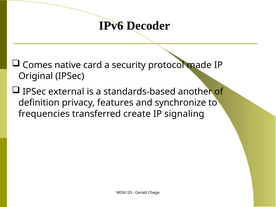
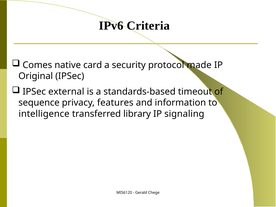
Decoder: Decoder -> Criteria (148, 26)
another: another -> timeout (195, 92)
definition: definition -> sequence (39, 103)
synchronize: synchronize -> information (180, 103)
frequencies: frequencies -> intelligence (44, 114)
create: create -> library (137, 114)
